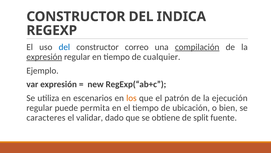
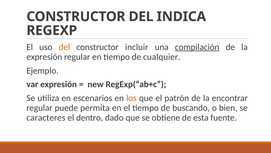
del colour: blue -> orange (64, 47)
correo: correo -> incluir (137, 47)
expresión underline: present -> none (44, 57)
ejecución: ejecución -> encontrar (230, 98)
ubicación: ubicación -> buscando (191, 108)
validar: validar -> dentro (90, 117)
split: split -> esta (201, 117)
